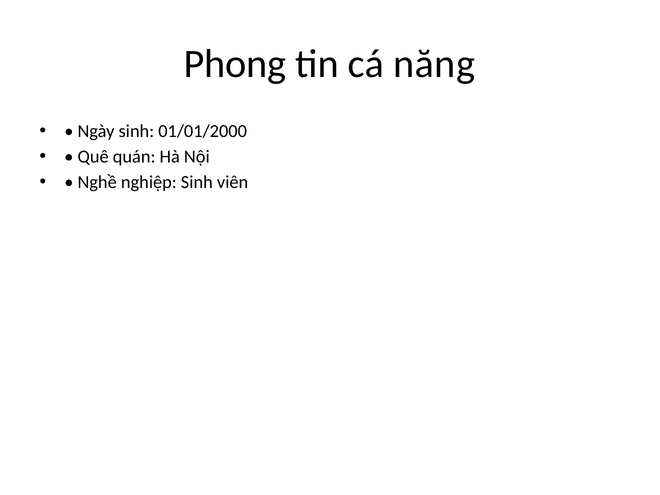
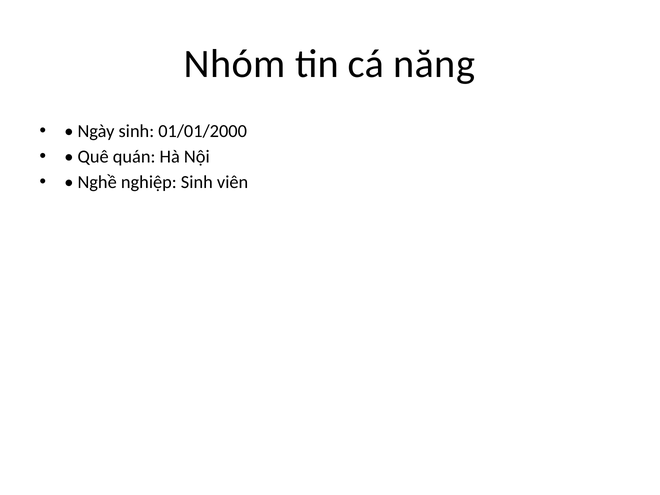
Phong: Phong -> Nhóm (235, 64)
